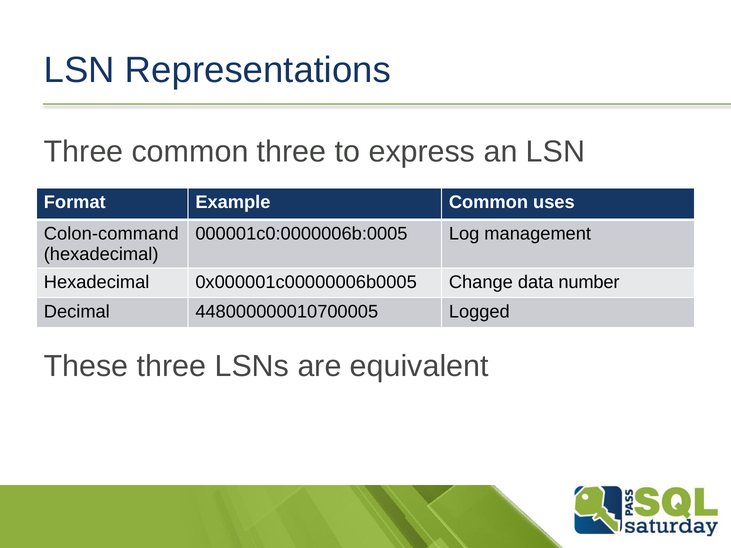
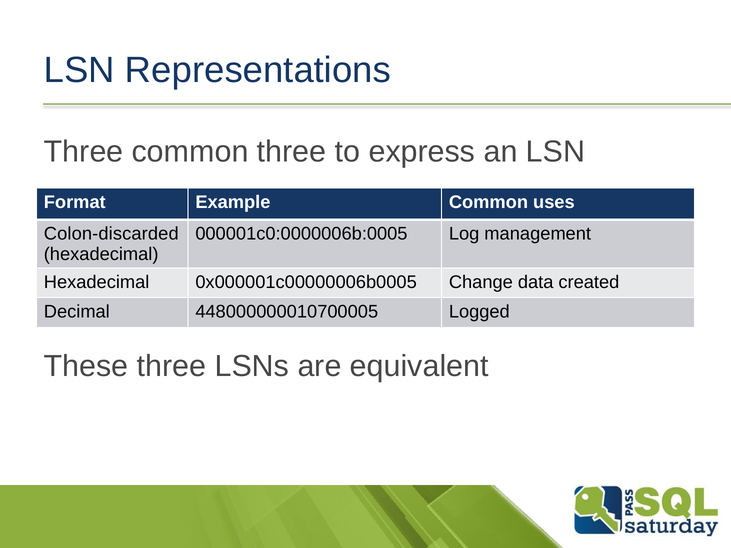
Colon-command: Colon-command -> Colon-discarded (111, 234)
number: number -> created (589, 282)
